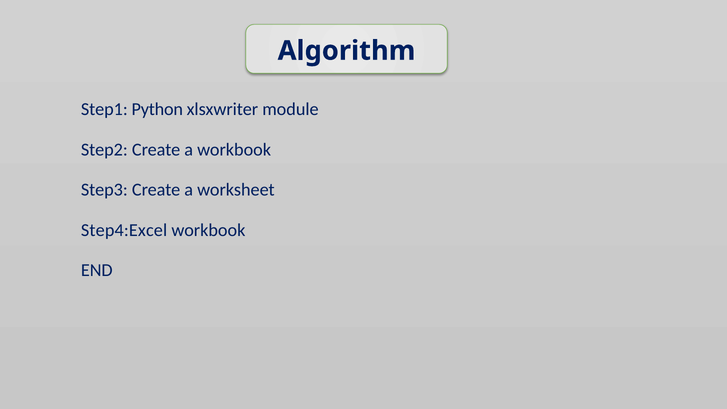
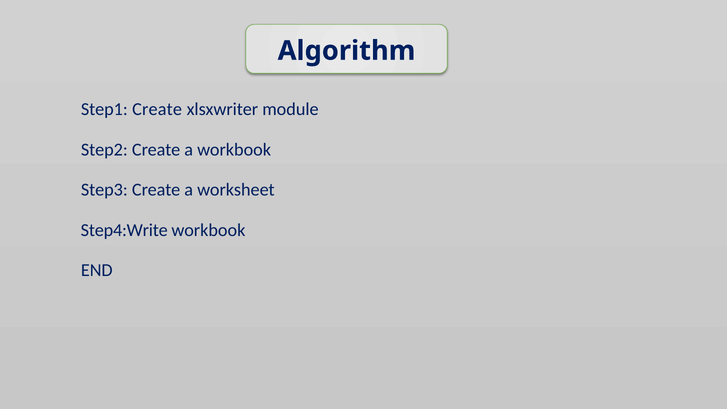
Step1 Python: Python -> Create (157, 109)
Step4:Excel: Step4:Excel -> Step4:Write (124, 230)
